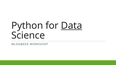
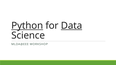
Python underline: none -> present (27, 26)
